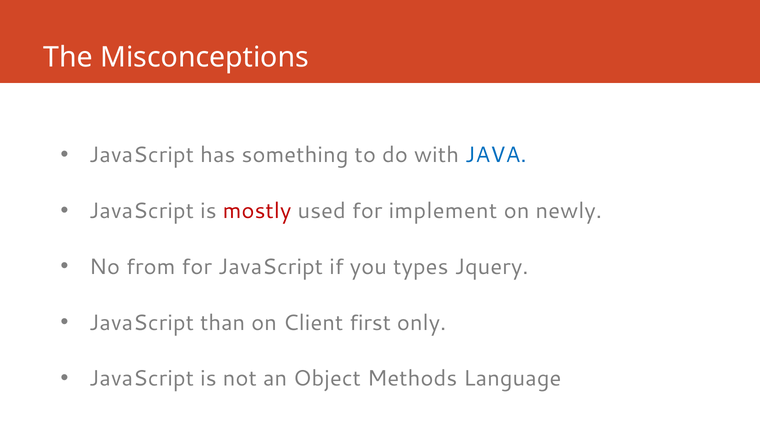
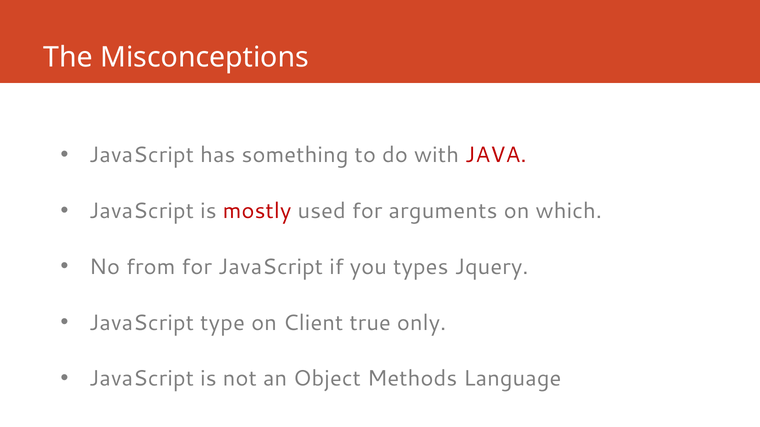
JAVA colour: blue -> red (496, 155)
implement: implement -> arguments (443, 211)
newly: newly -> which (569, 211)
than: than -> type (222, 323)
first: first -> true (370, 323)
